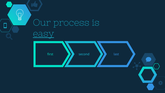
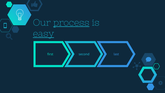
process underline: none -> present (71, 23)
